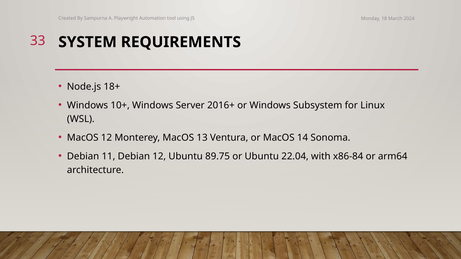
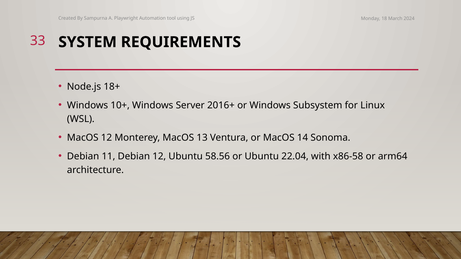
89.75: 89.75 -> 58.56 (218, 156)
x86-84: x86-84 -> x86-58 (348, 156)
